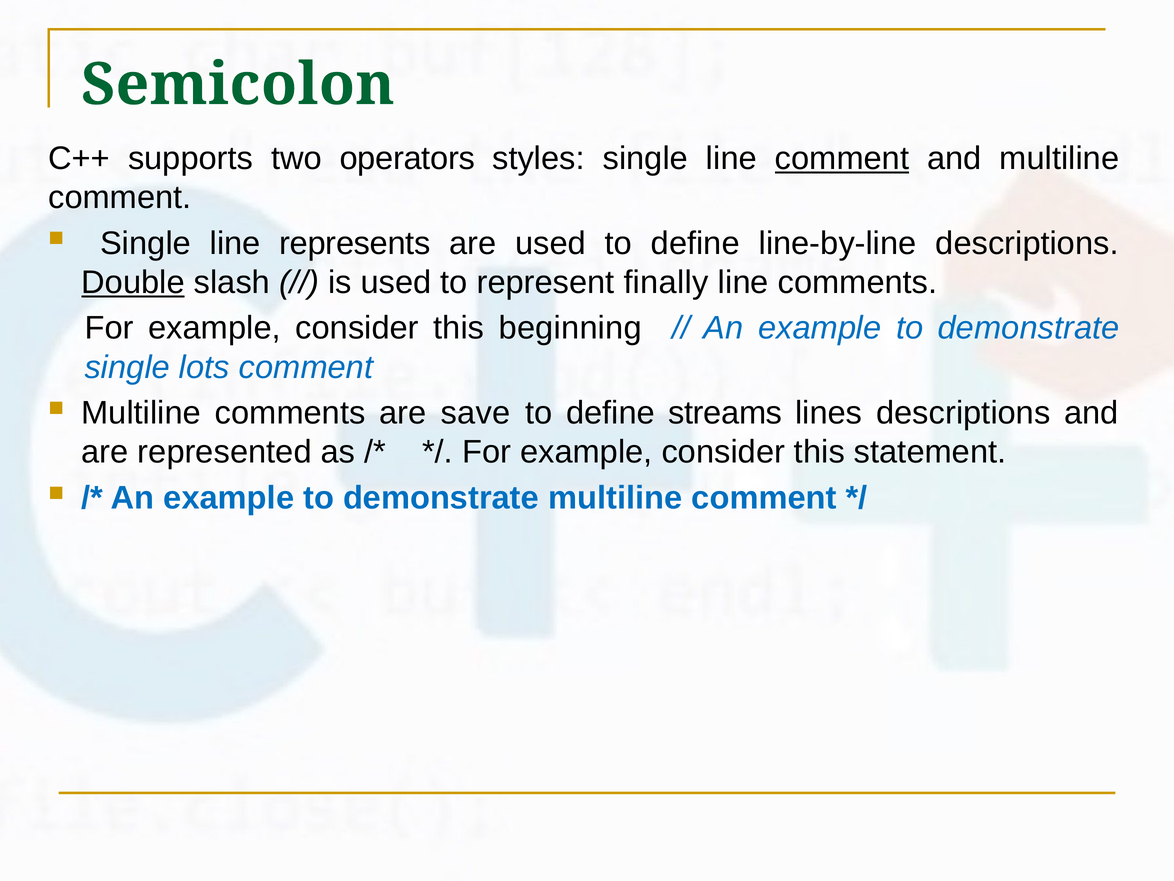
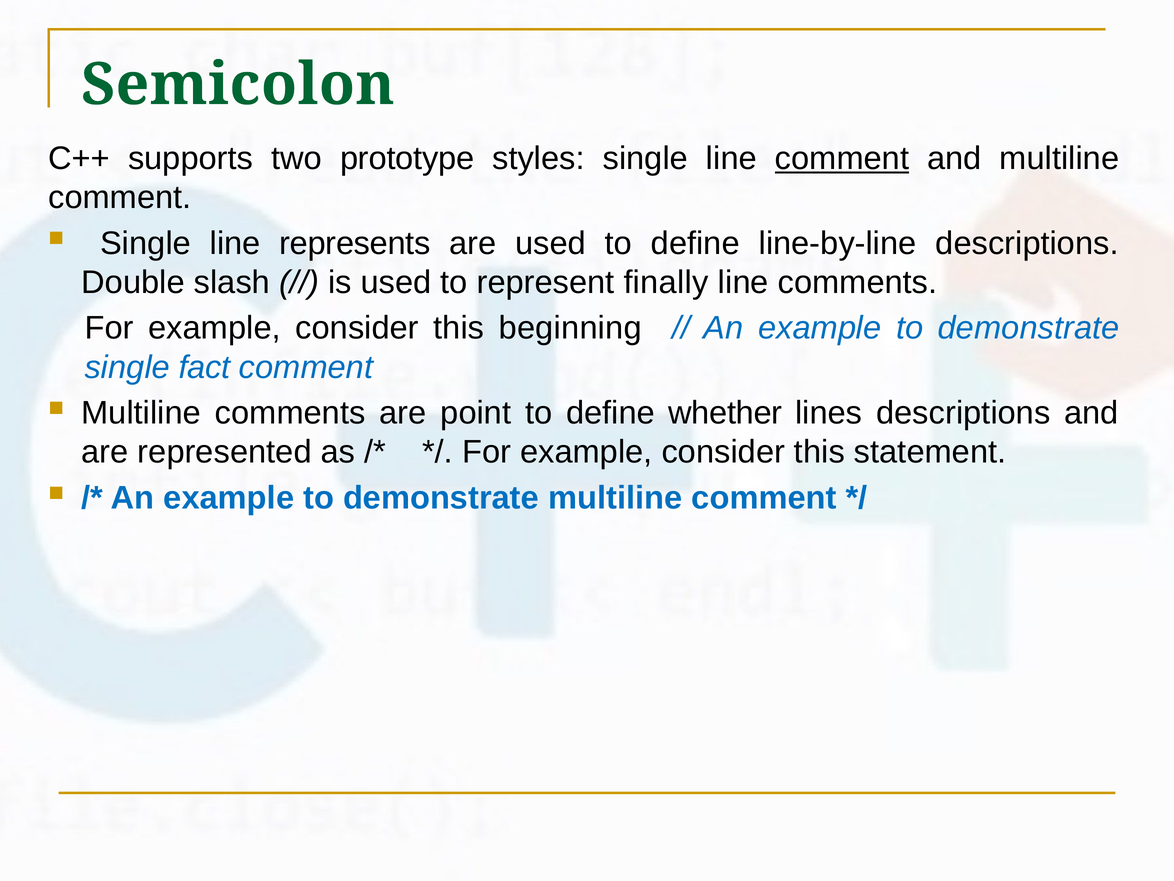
operators: operators -> prototype (407, 158)
Double underline: present -> none (133, 282)
lots: lots -> fact (204, 367)
save: save -> point (476, 413)
streams: streams -> whether (725, 413)
